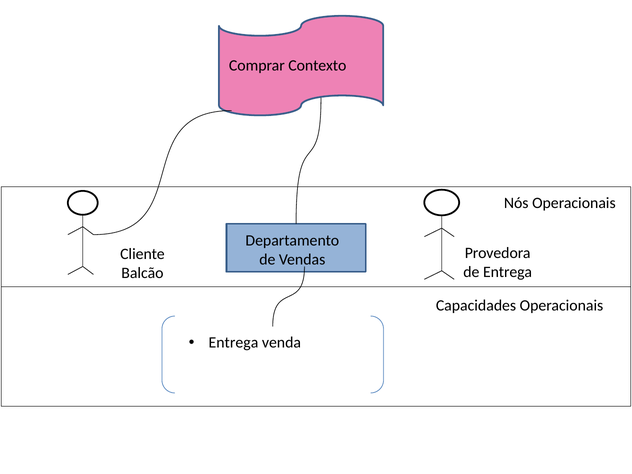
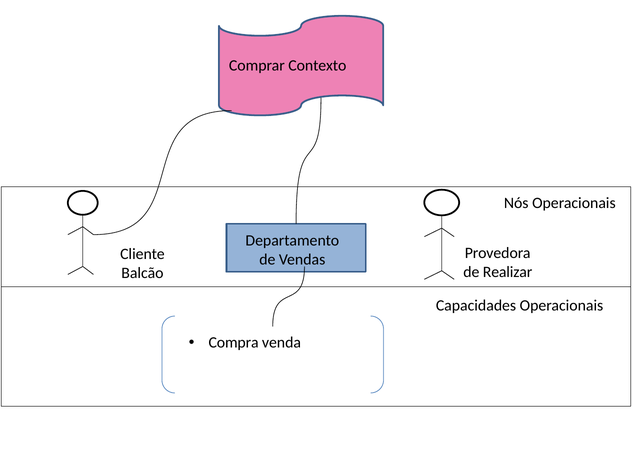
de Entrega: Entrega -> Realizar (508, 272)
Entrega: Entrega -> Compra (234, 343)
